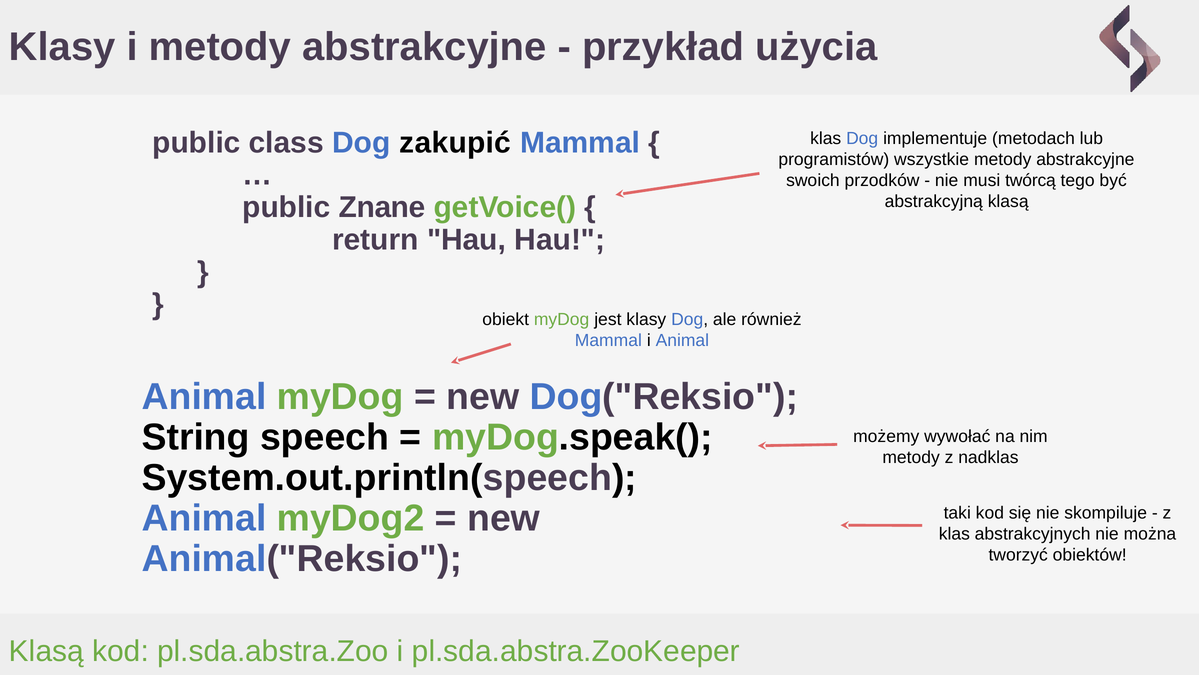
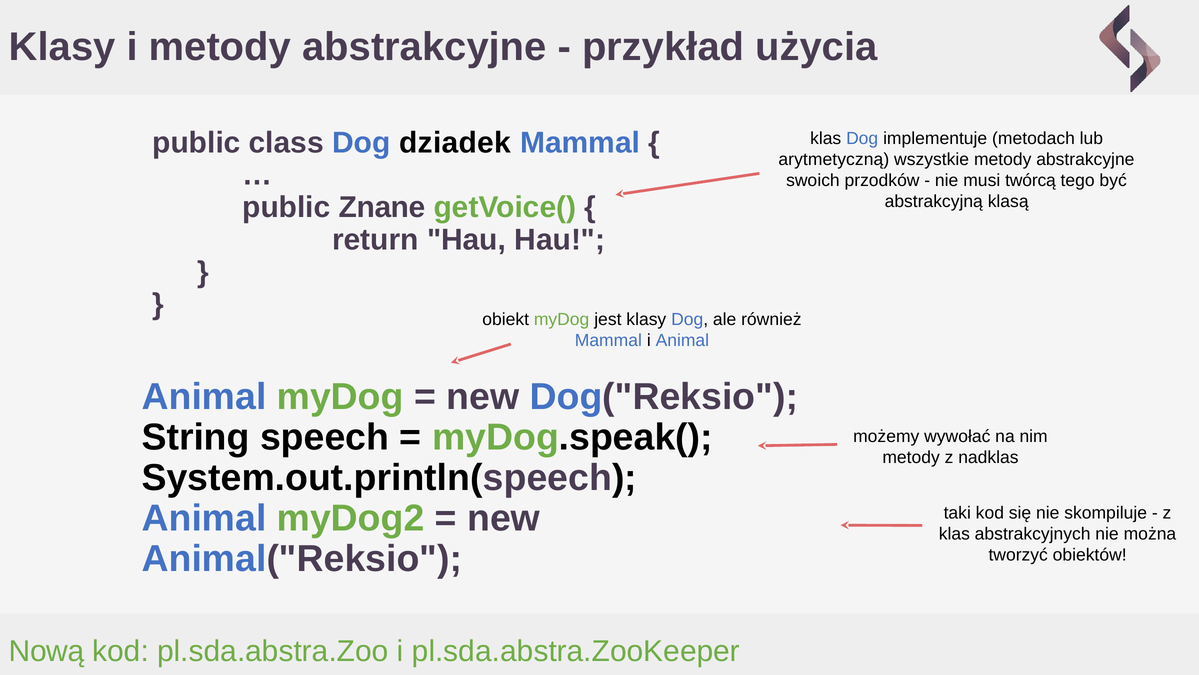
zakupić: zakupić -> dziadek (455, 143)
programistów: programistów -> arytmetyczną (834, 159)
Klasą: Klasą -> Nową (47, 651)
